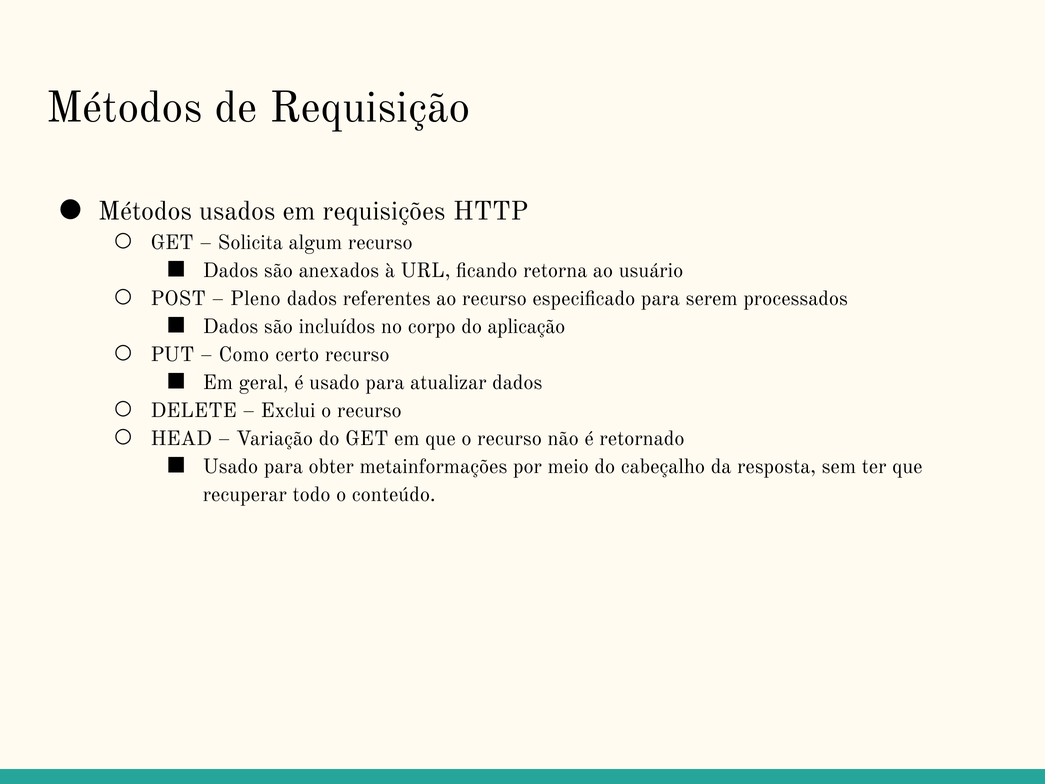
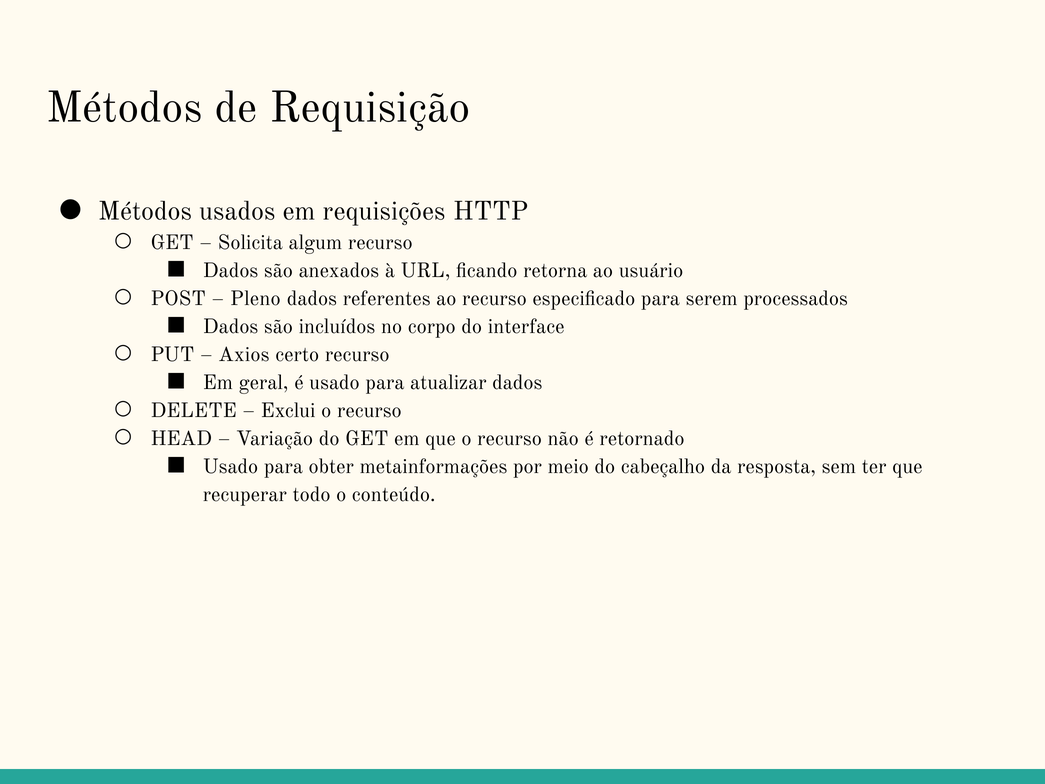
aplicação: aplicação -> interface (526, 326)
Como: Como -> Axios (244, 354)
